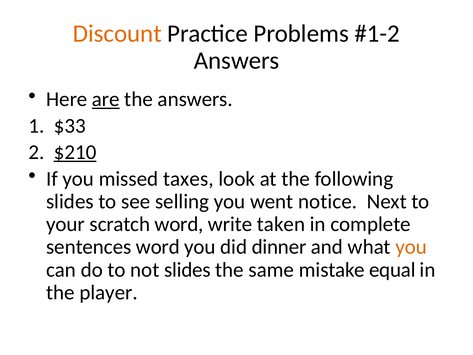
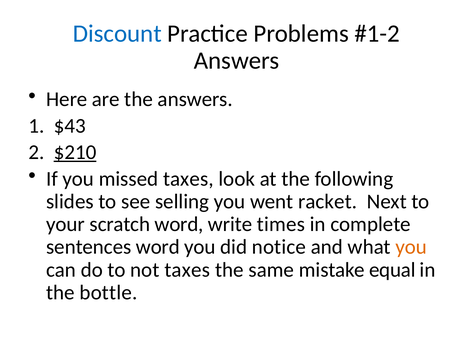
Discount colour: orange -> blue (117, 34)
are underline: present -> none (106, 99)
$33: $33 -> $43 (70, 126)
notice: notice -> racket (328, 201)
taken: taken -> times (281, 224)
dinner: dinner -> notice (279, 247)
not slides: slides -> taxes (187, 270)
player: player -> bottle (108, 292)
